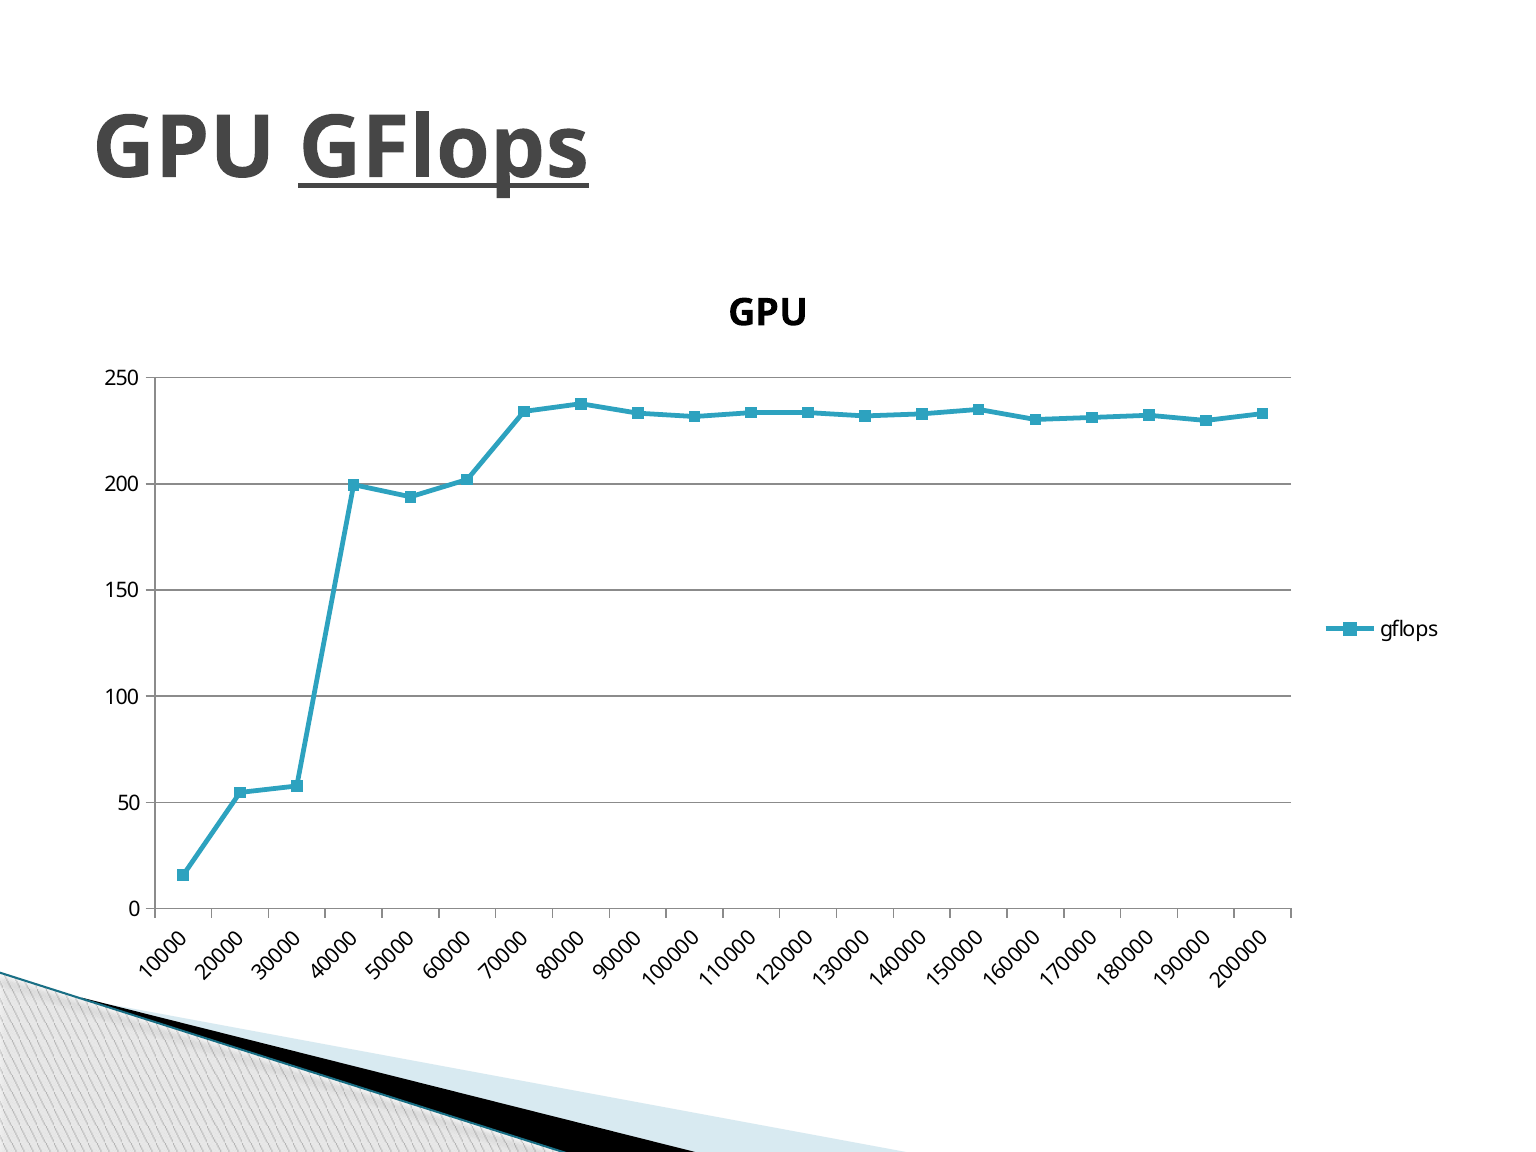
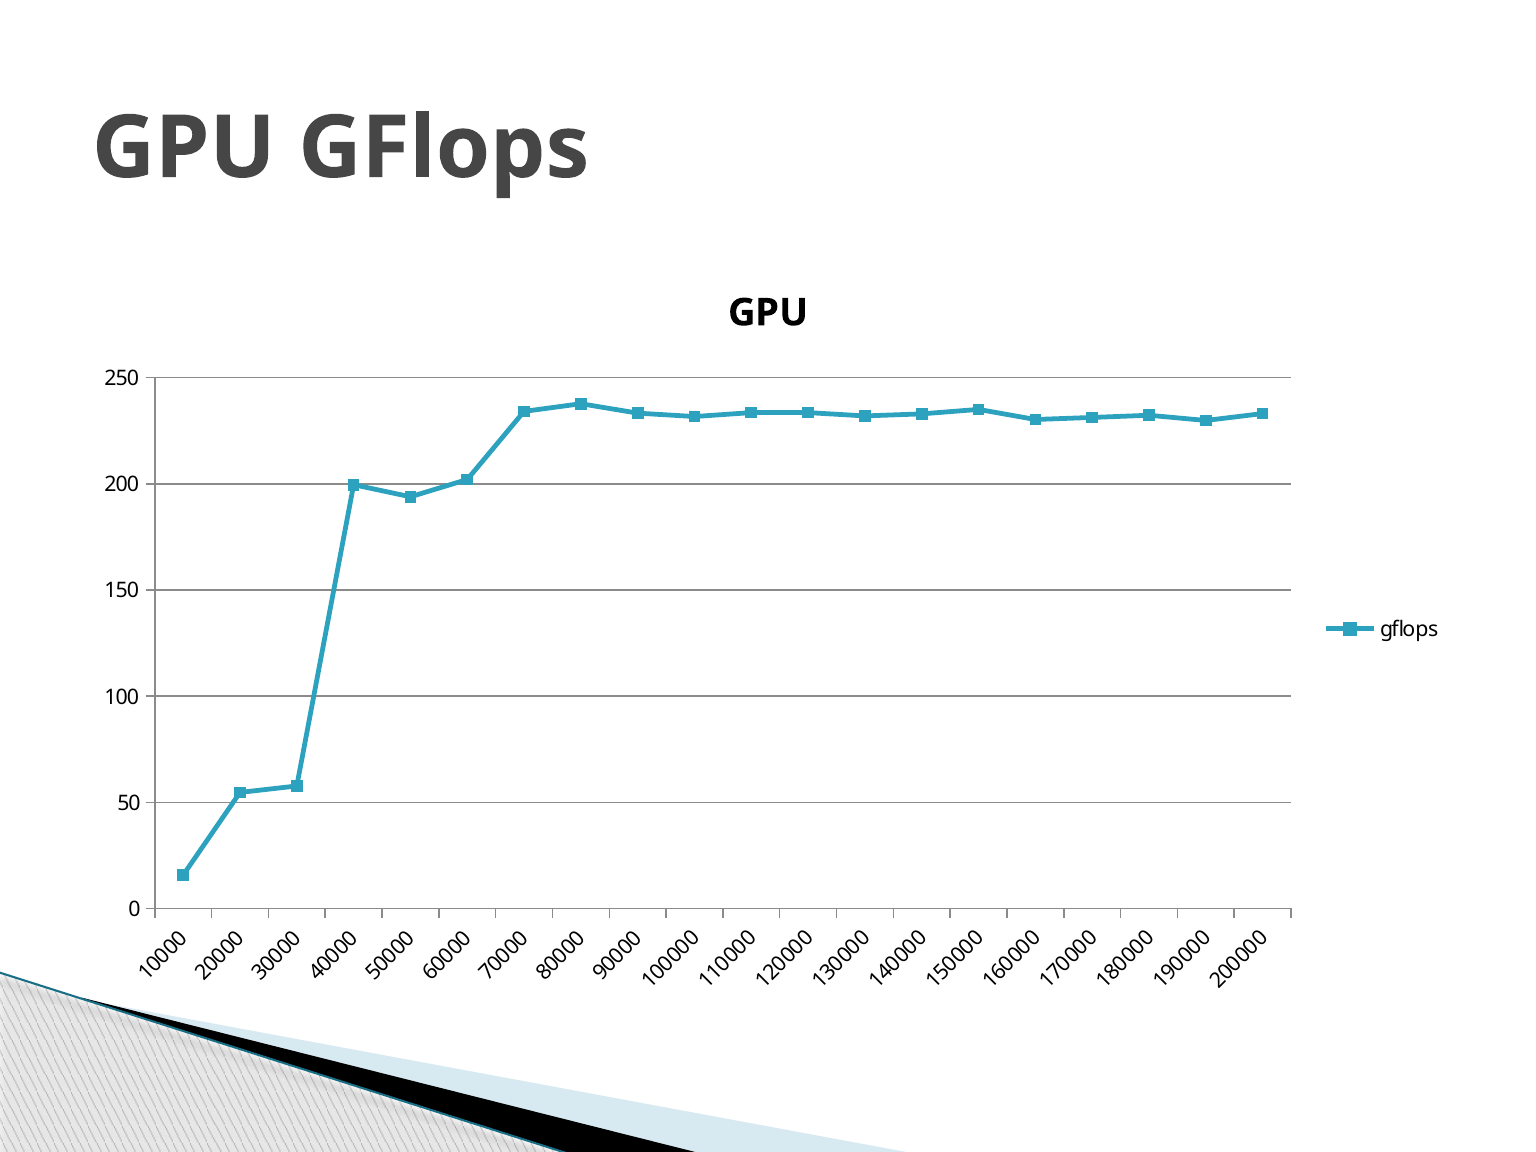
GFlops underline: present -> none (444, 148)
